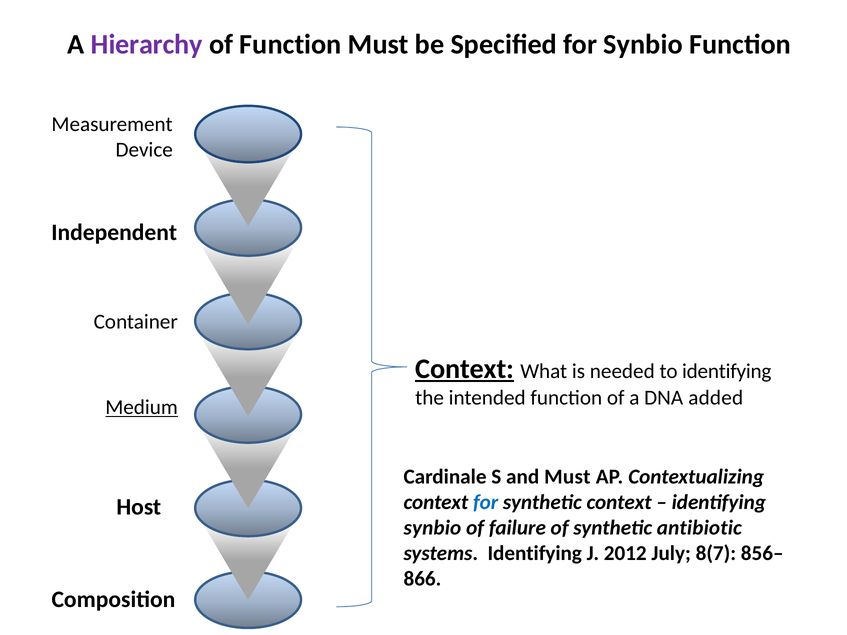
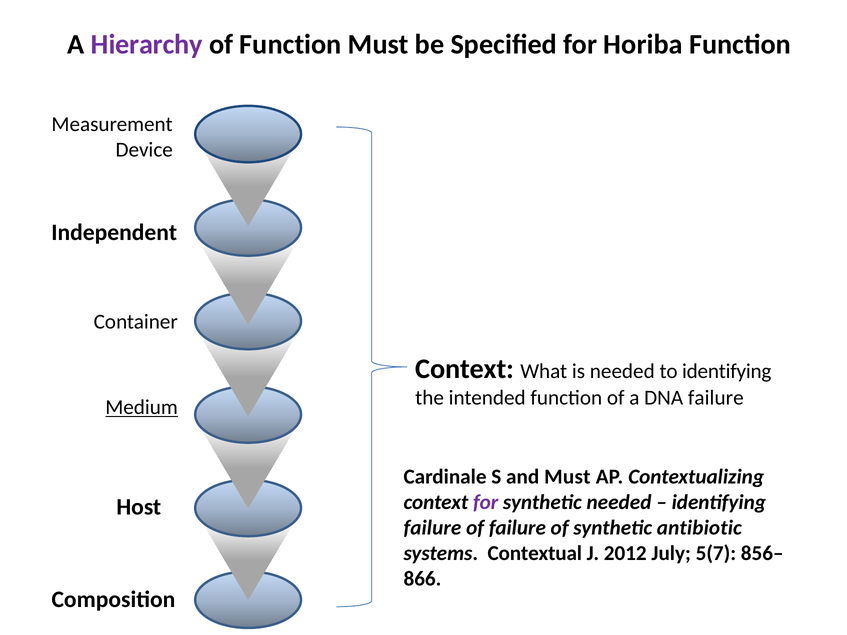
for Synbio: Synbio -> Horiba (643, 44)
Context underline: present -> none (465, 369)
DNA added: added -> failure (716, 398)
for colour: blue -> purple (486, 503)
synthetic context: context -> needed (619, 503)
synbio: synbio -> failure (432, 528)
systems Identifying: Identifying -> Contextual (535, 553)
8(7: 8(7 -> 5(7 (716, 553)
